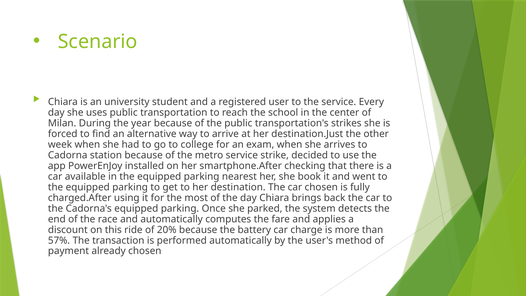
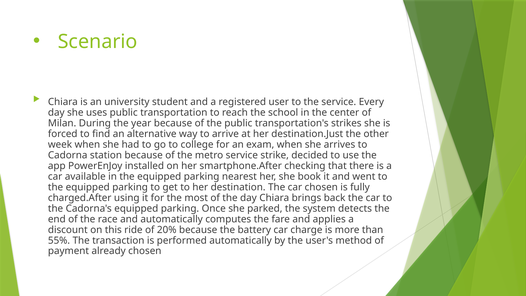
57%: 57% -> 55% (59, 240)
